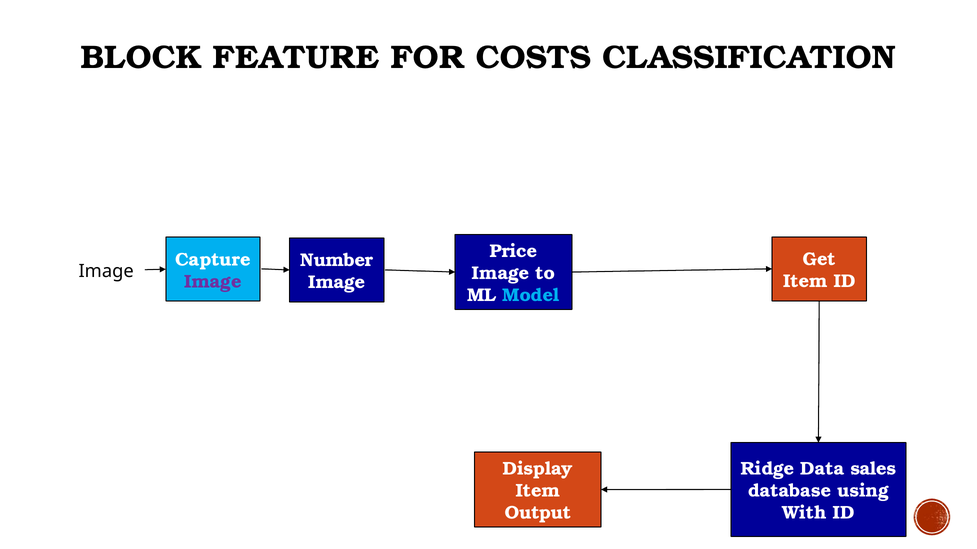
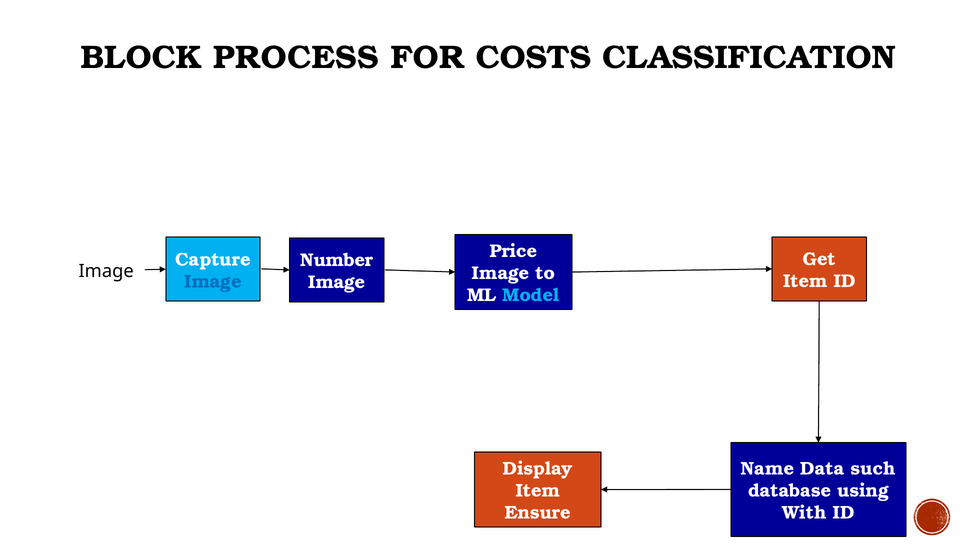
FEATURE: FEATURE -> PROCESS (296, 57)
Image colour: purple -> blue (213, 282)
Ridge: Ridge -> Name (767, 469)
sales: sales -> such (873, 469)
Output: Output -> Ensure (538, 513)
